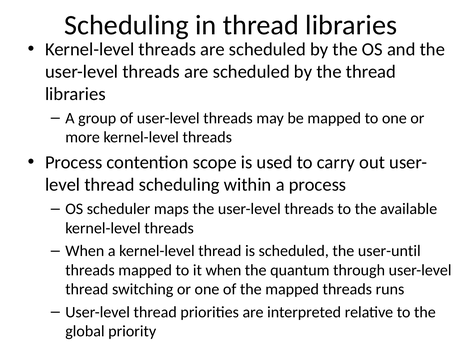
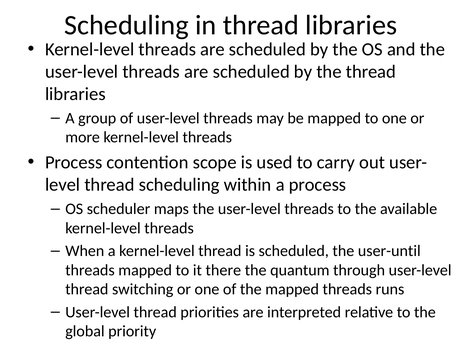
it when: when -> there (223, 271)
